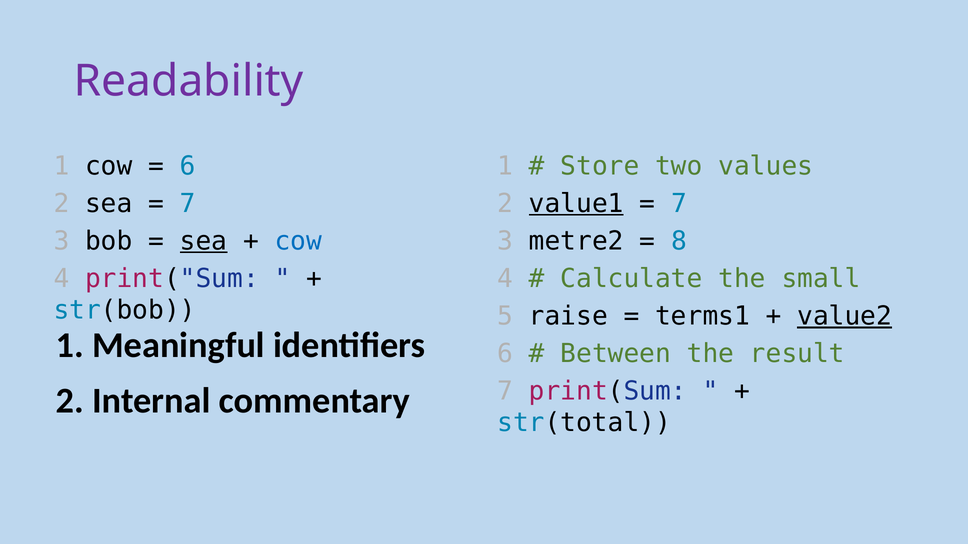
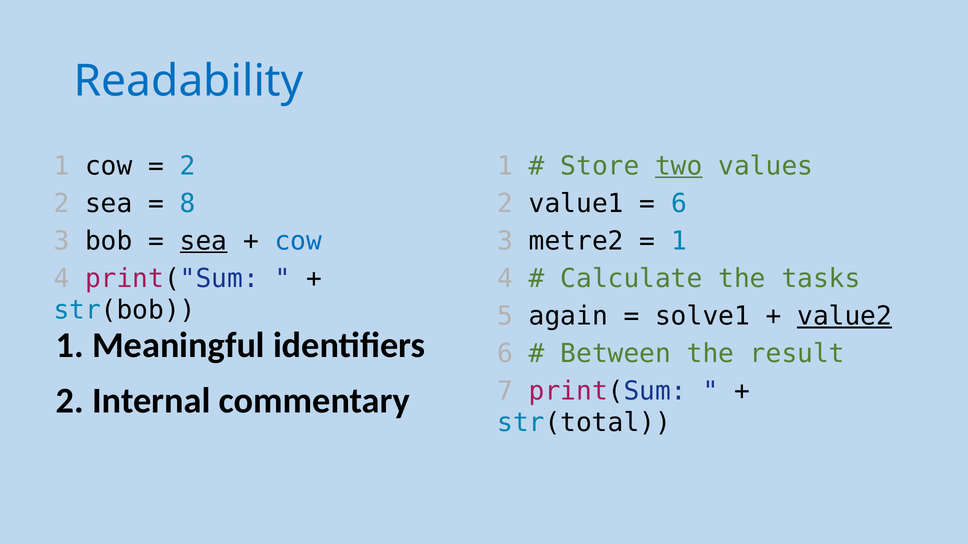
Readability colour: purple -> blue (189, 81)
6: 6 -> 2 (188, 166)
two underline: none -> present (679, 166)
7: 7 -> 8 (188, 204)
value1 underline: present -> none (576, 204)
7: 7 -> 6 (679, 204)
8: 8 -> 1 (679, 241)
small: small -> tasks (821, 279)
raise: raise -> again (568, 317)
terms1: terms1 -> solve1 (703, 317)
